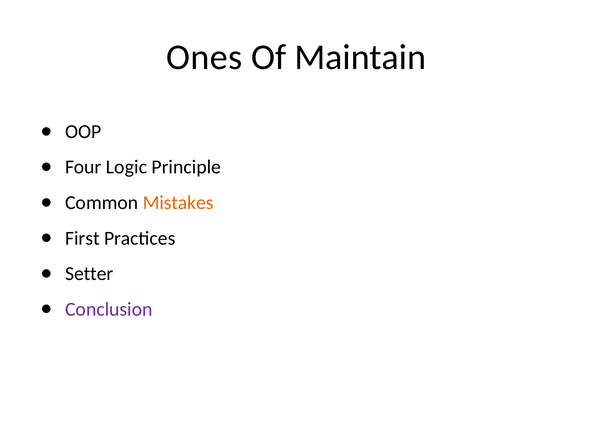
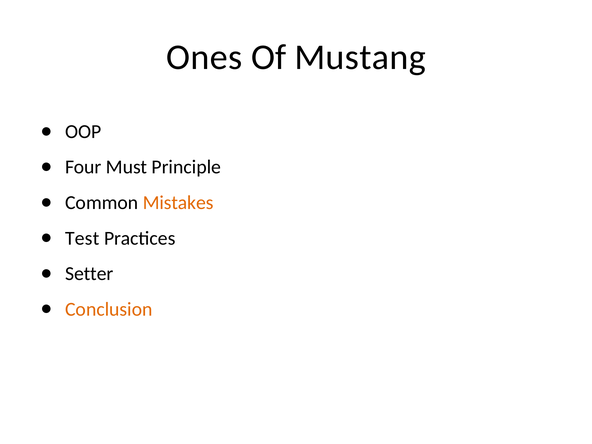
Maintain: Maintain -> Mustang (360, 57)
Logic: Logic -> Must (127, 167)
First: First -> Test (82, 238)
Conclusion colour: purple -> orange (109, 309)
